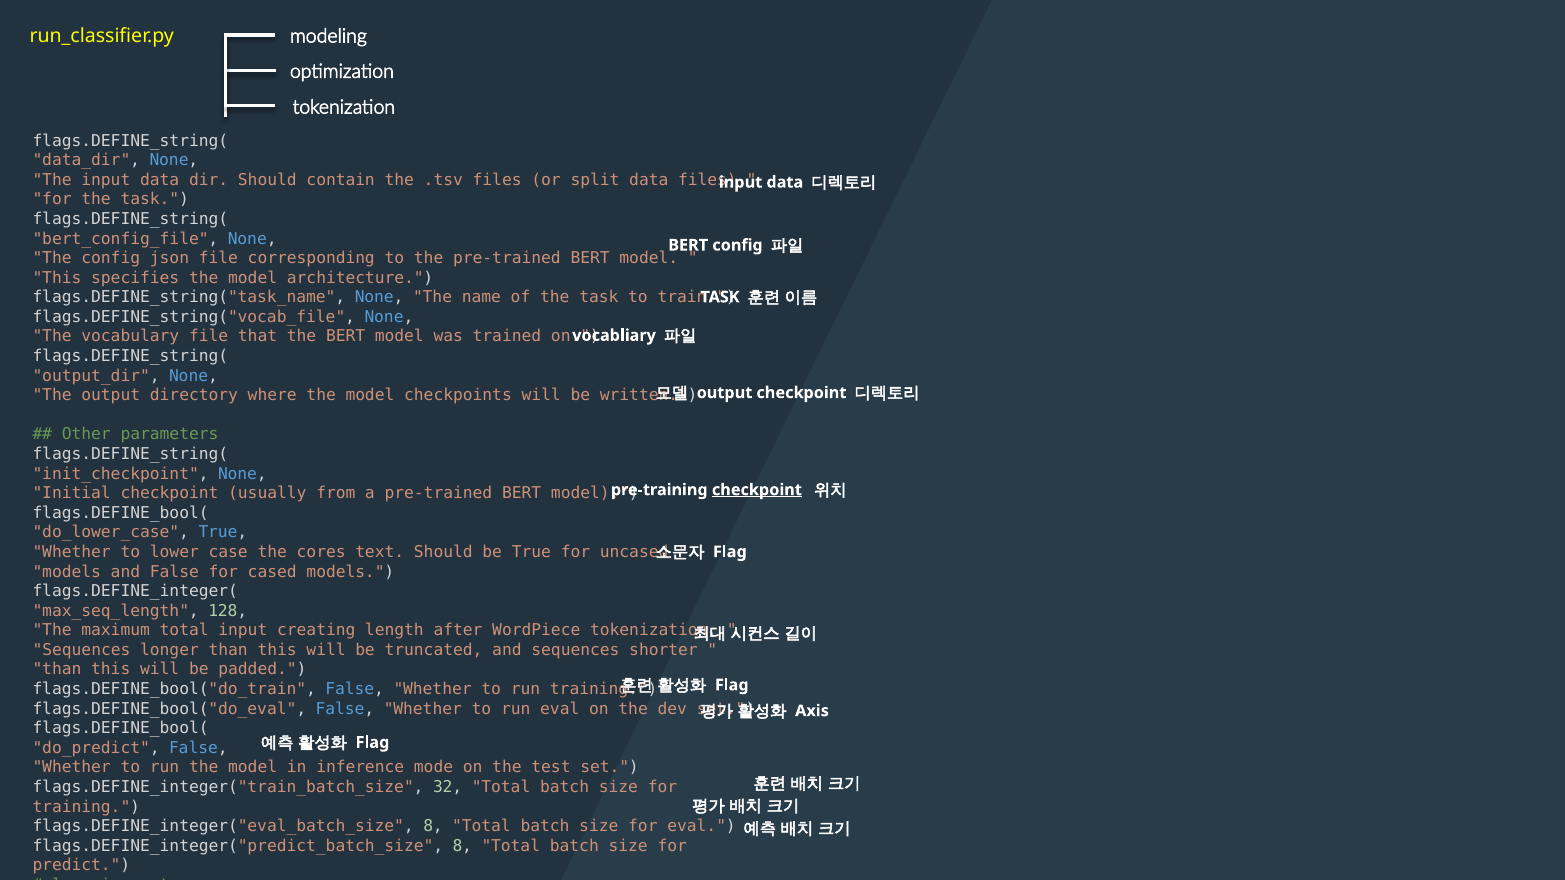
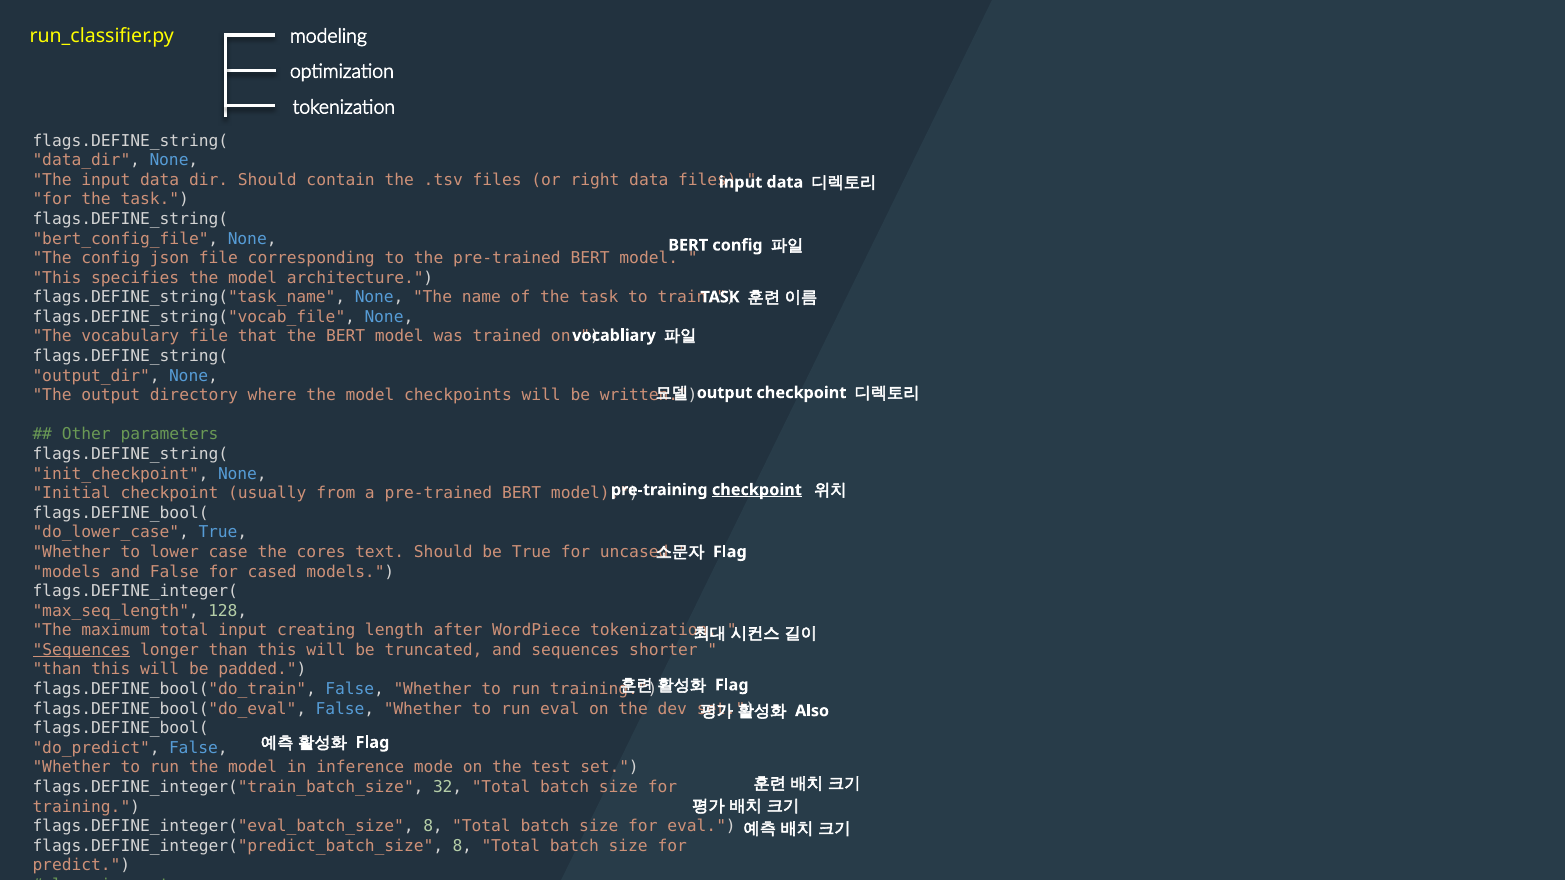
split: split -> right (595, 180)
Sequences underline: none -> present (82, 650)
Axis: Axis -> Also (812, 711)
